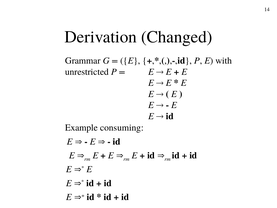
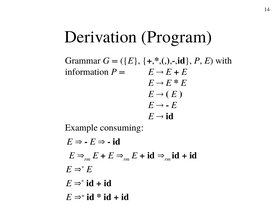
Changed: Changed -> Program (177, 37)
unrestricted: unrestricted -> information (87, 72)
